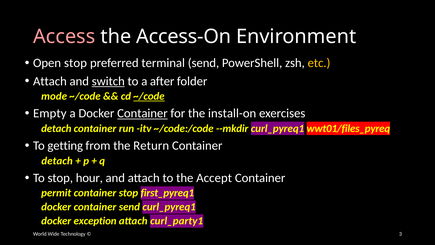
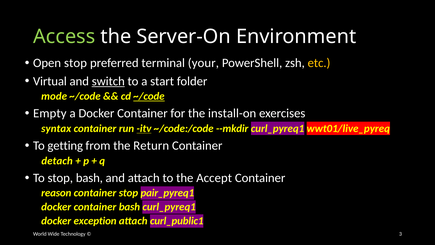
Access colour: pink -> light green (64, 37)
Access-On: Access-On -> Server-On (184, 37)
terminal send: send -> your (203, 63)
Attach: Attach -> Virtual (50, 81)
after: after -> start (162, 81)
Container underline: present -> none (142, 113)
detach: detach -> syntax (56, 128)
itv underline: none -> present (144, 128)
wwt01/files_pyreq: wwt01/files_pyreq -> wwt01/live_pyreq (348, 128)
stop hour: hour -> bash (89, 178)
permit: permit -> reason (56, 193)
first_pyreq1: first_pyreq1 -> pair_pyreq1 (167, 193)
container send: send -> bash (129, 207)
curl_party1: curl_party1 -> curl_public1 (177, 221)
